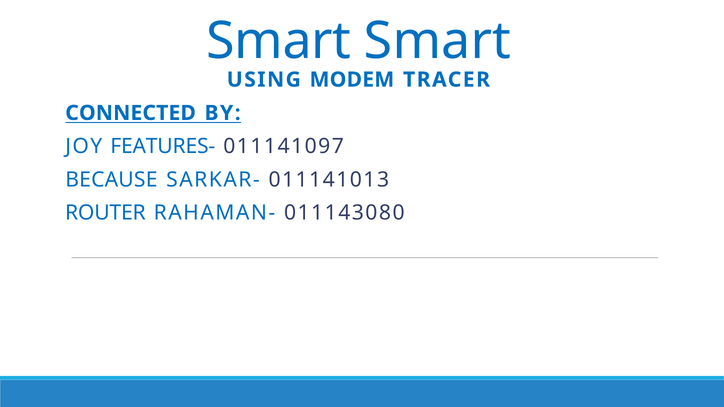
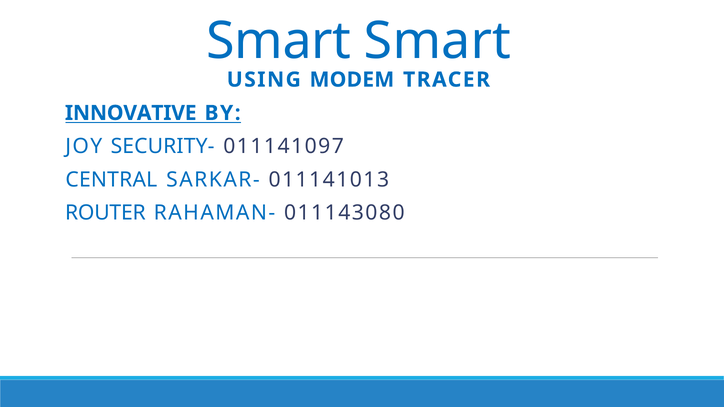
CONNECTED: CONNECTED -> INNOVATIVE (131, 113)
FEATURES-: FEATURES- -> SECURITY- (163, 146)
BECAUSE: BECAUSE -> CENTRAL (111, 180)
